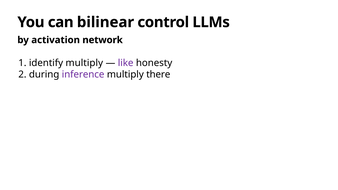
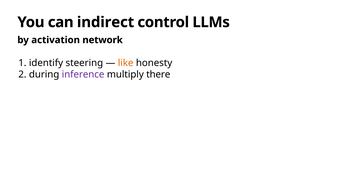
bilinear: bilinear -> indirect (106, 22)
identify multiply: multiply -> steering (84, 63)
like colour: purple -> orange (126, 63)
